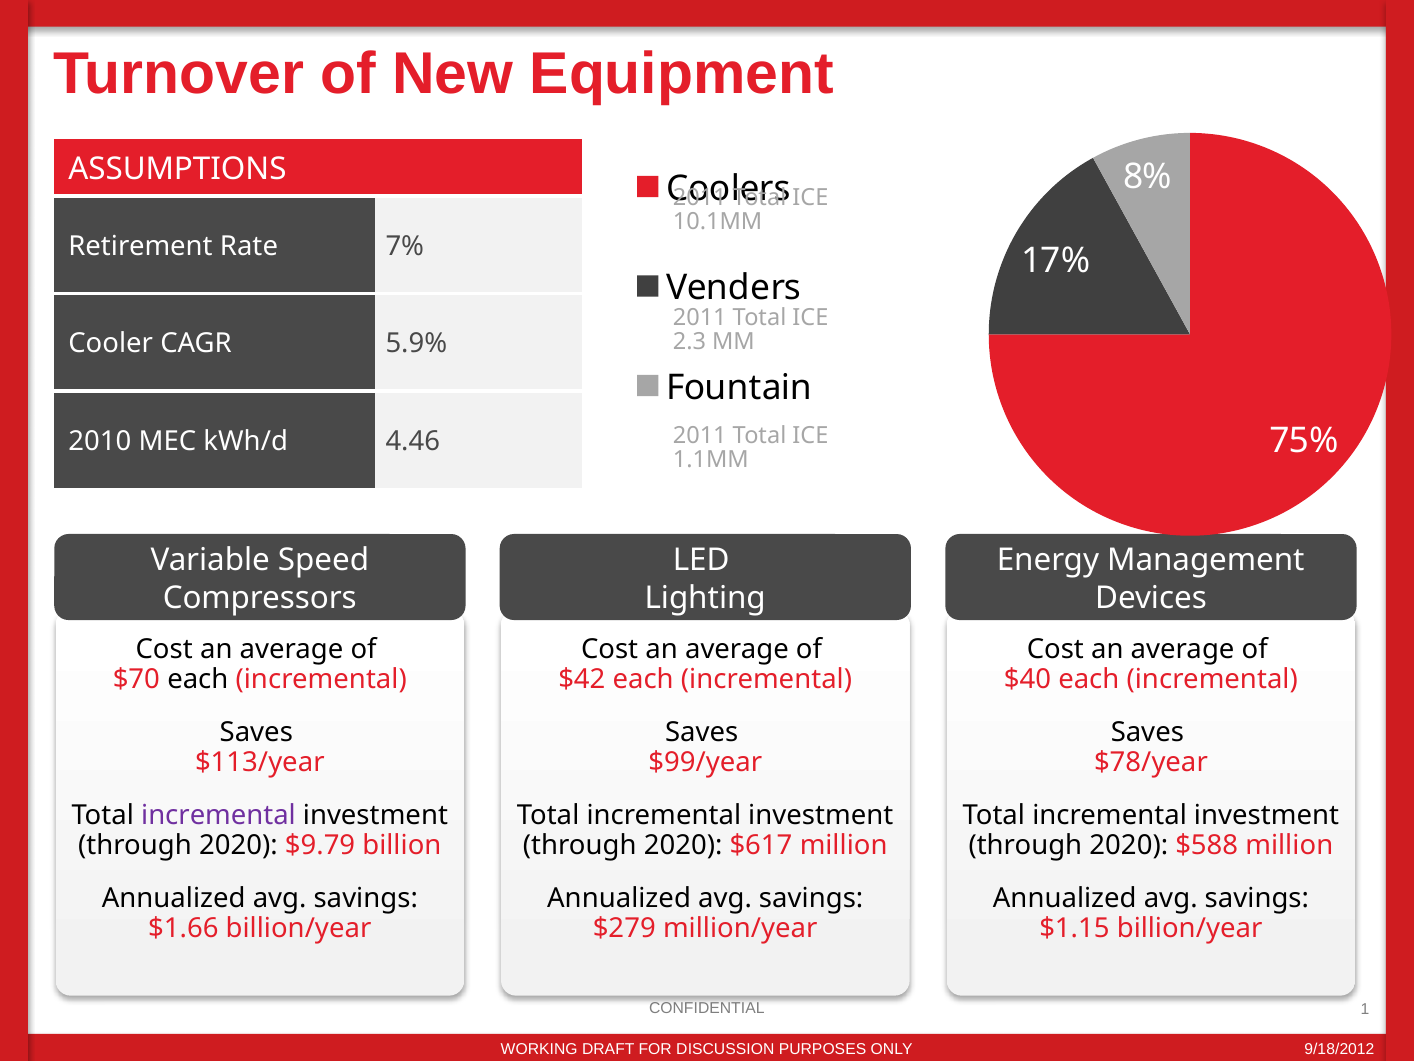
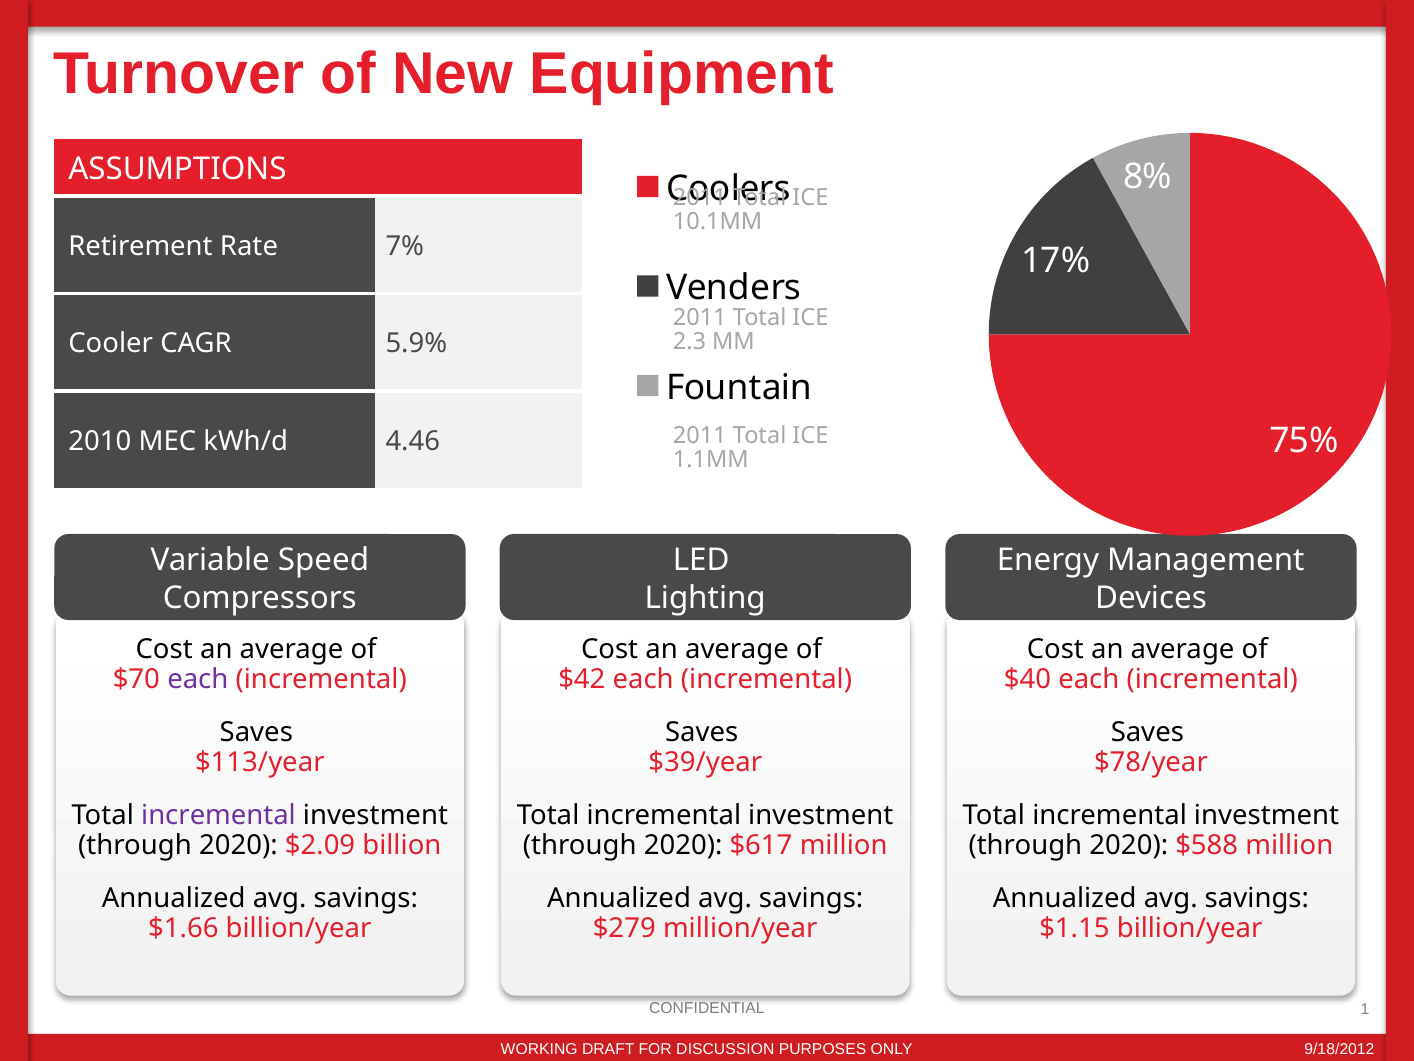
each colour: black -> purple (198, 679)
$99/year: $99/year -> $39/year (705, 762)
$9.79: $9.79 -> $2.09 (320, 845)
